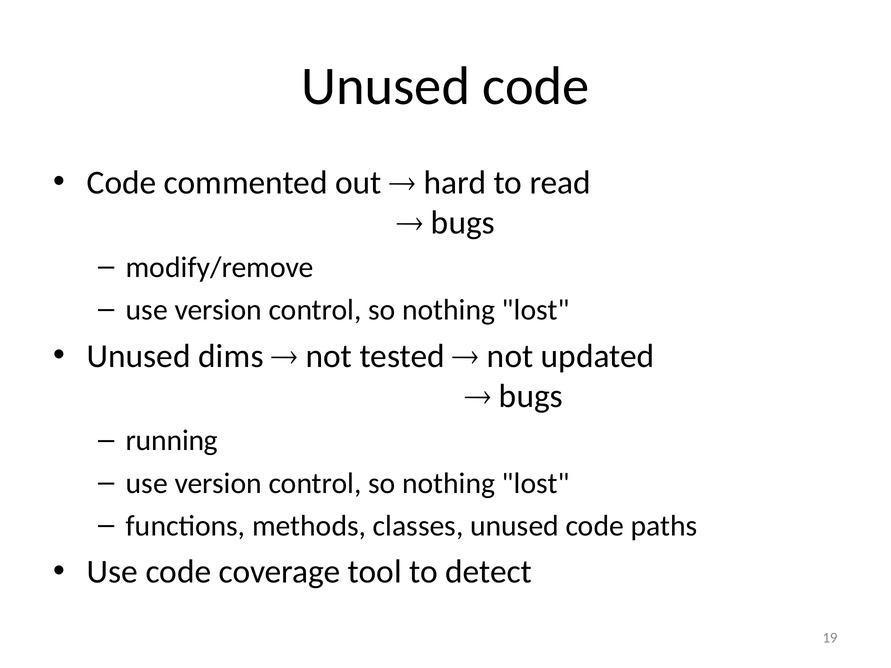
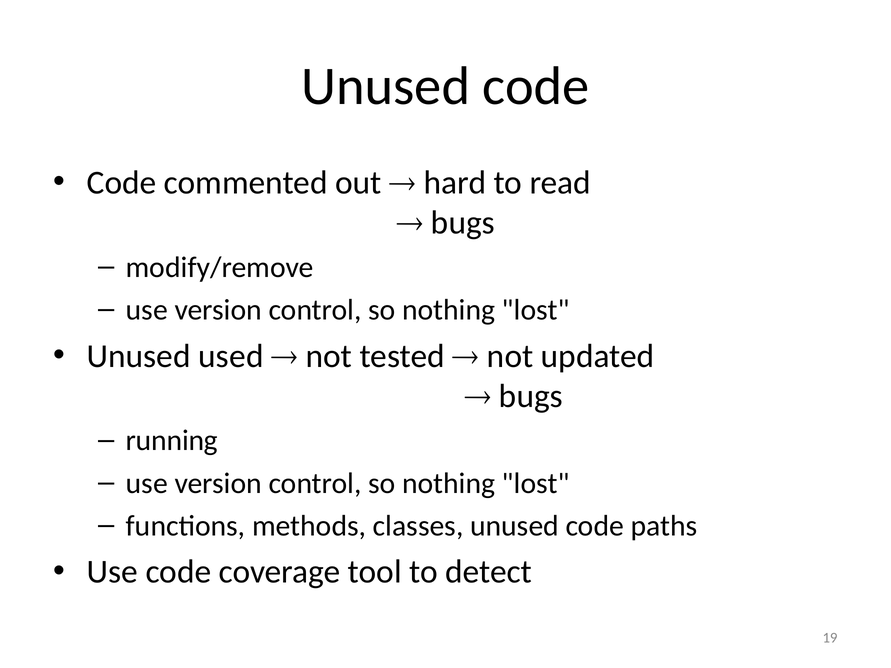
dims: dims -> used (231, 356)
